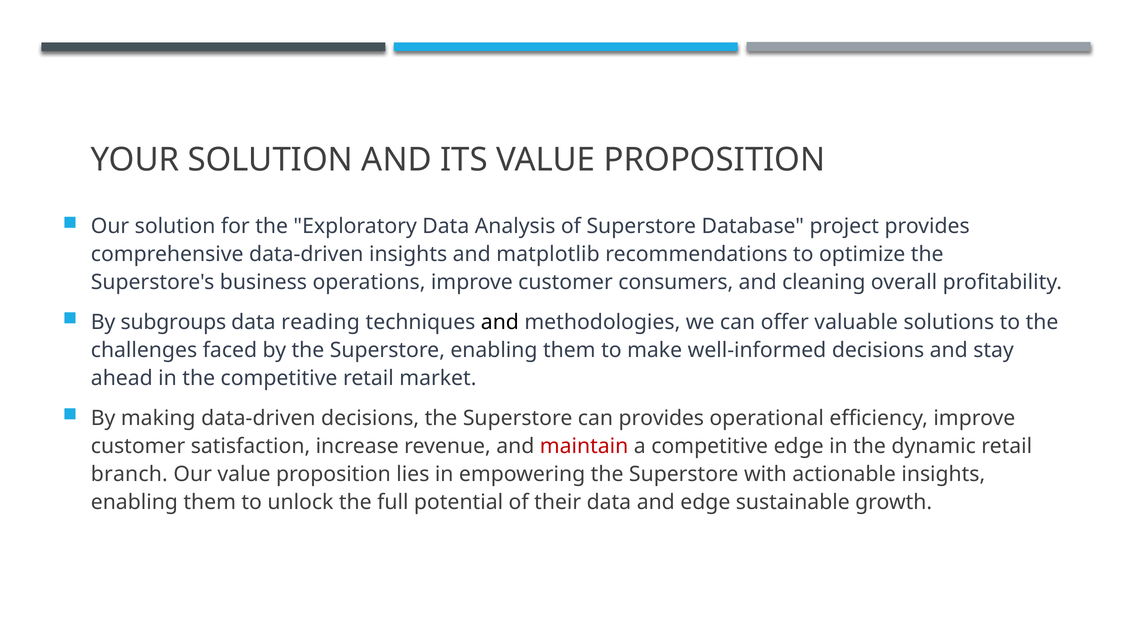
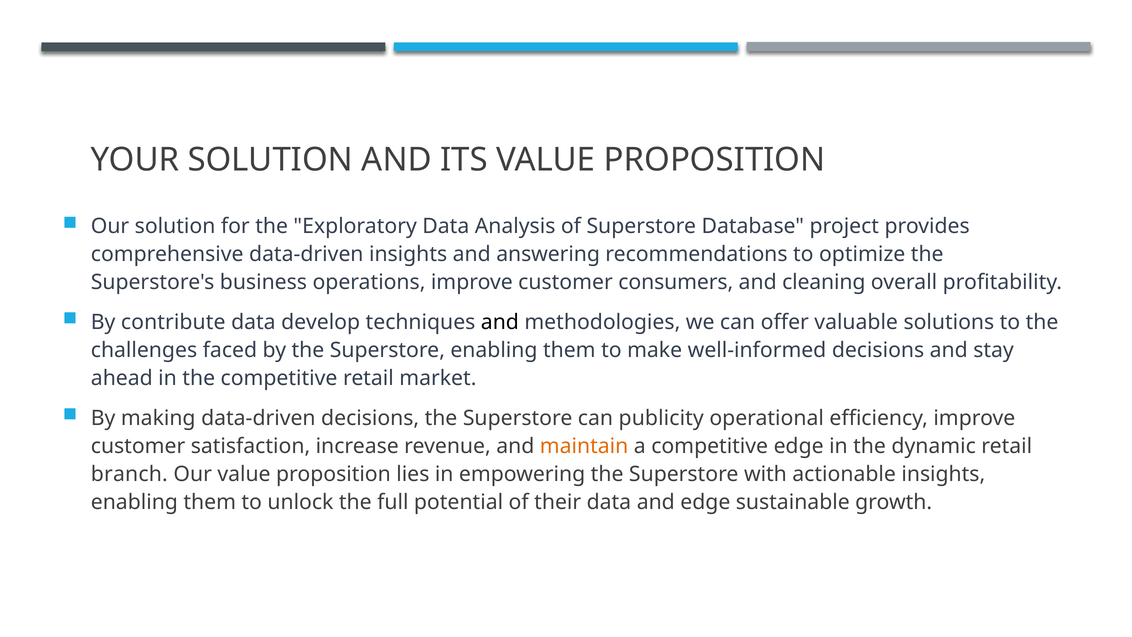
matplotlib: matplotlib -> answering (548, 254)
subgroups: subgroups -> contribute (173, 322)
reading: reading -> develop (321, 322)
can provides: provides -> publicity (661, 418)
maintain colour: red -> orange (584, 446)
